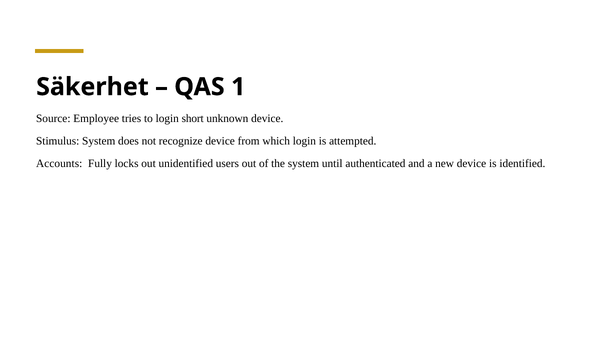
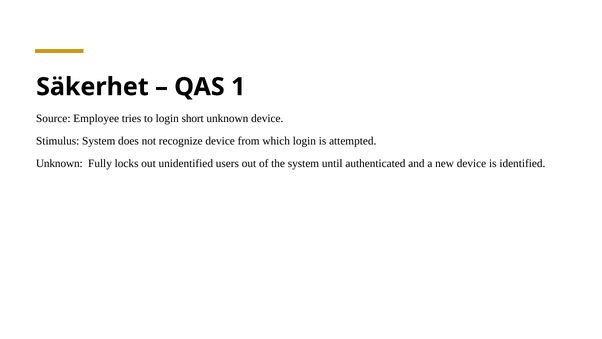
Accounts: Accounts -> Unknown (59, 163)
